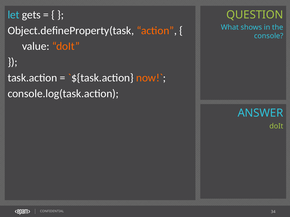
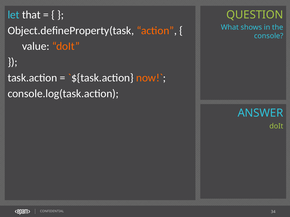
gets: gets -> that (31, 15)
